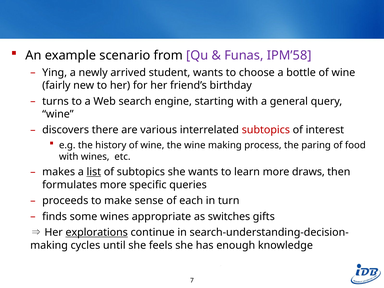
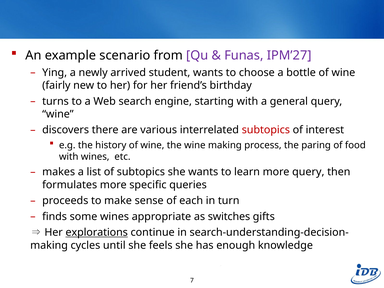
IPM’58: IPM’58 -> IPM’27 (289, 56)
list underline: present -> none (94, 172)
more draws: draws -> query (308, 172)
